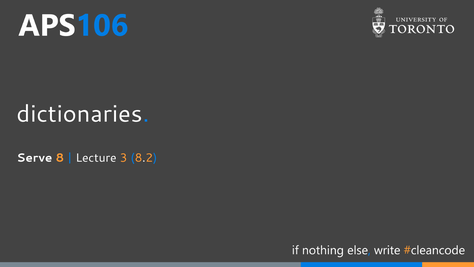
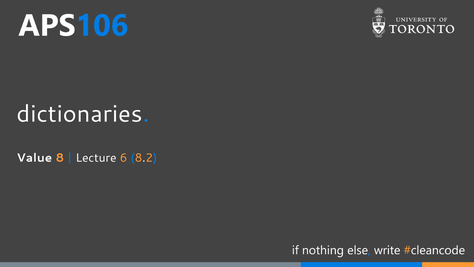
Serve: Serve -> Value (34, 158)
3: 3 -> 6 (124, 158)
